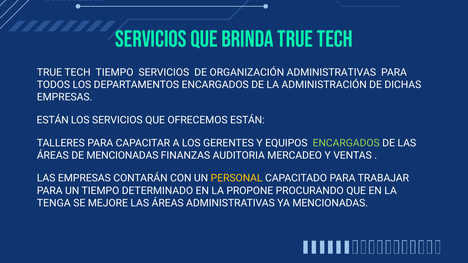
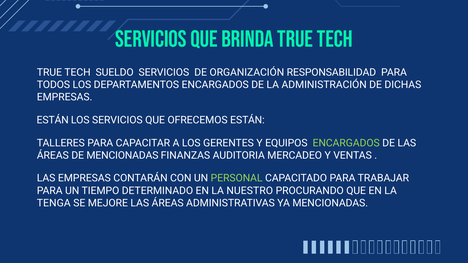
TECH TIEMPO: TIEMPO -> SUELDO (115, 72)
ORGANIZACIÓN ADMINISTRATIVAS: ADMINISTRATIVAS -> RESPONSABILIDAD (331, 72)
PERSONAL colour: yellow -> light green (237, 178)
PROPONE: PROPONE -> NUESTRO (250, 191)
